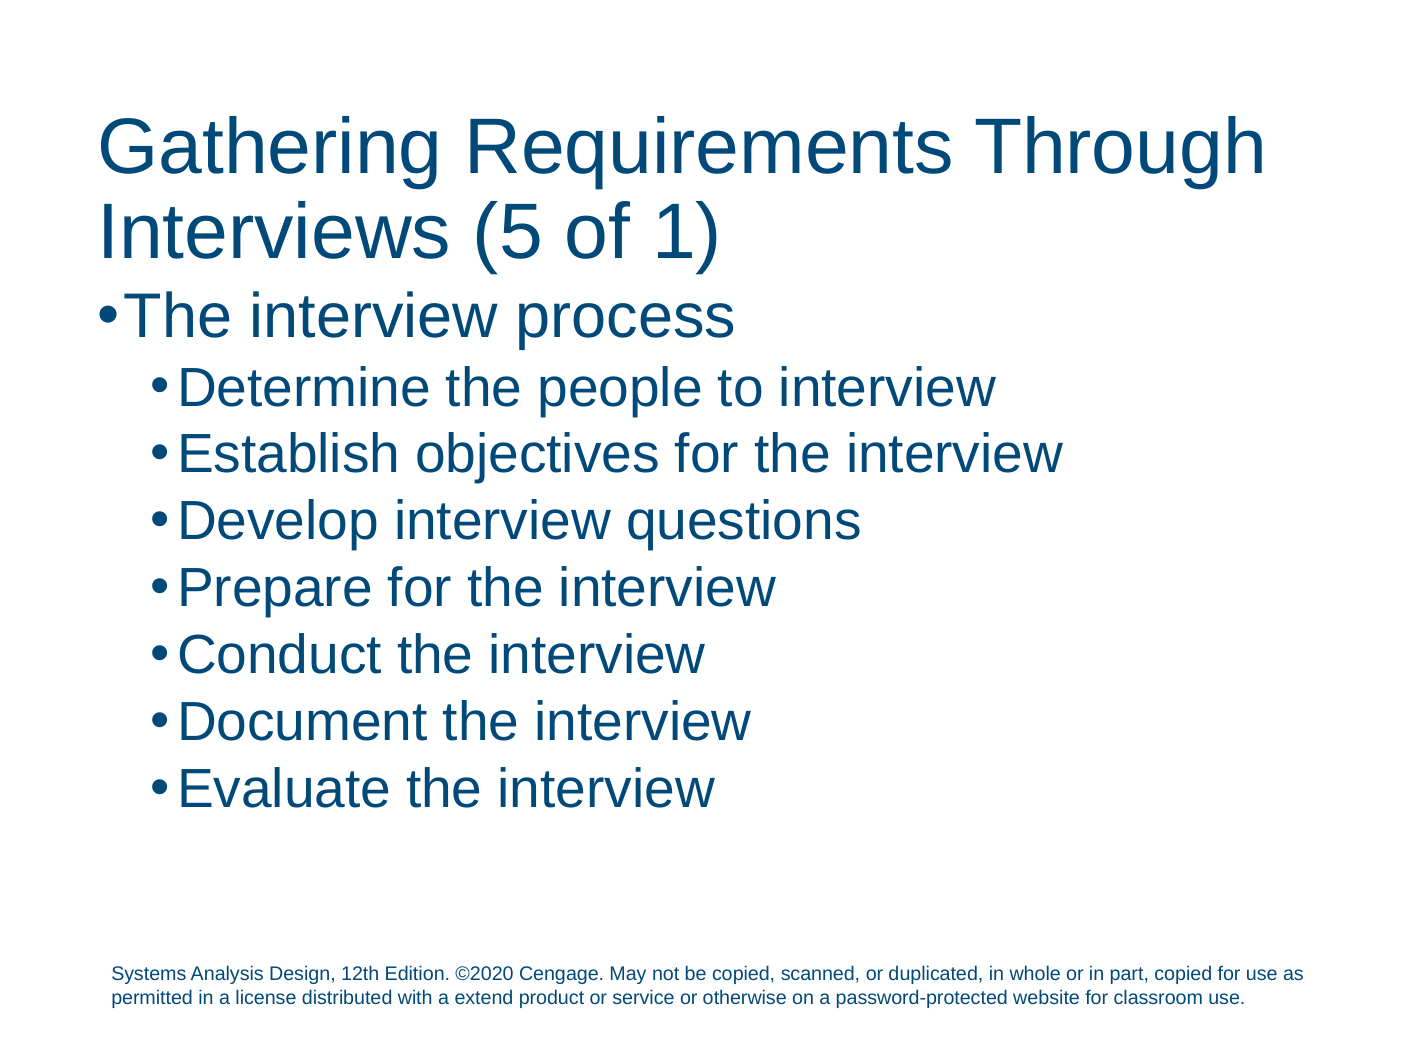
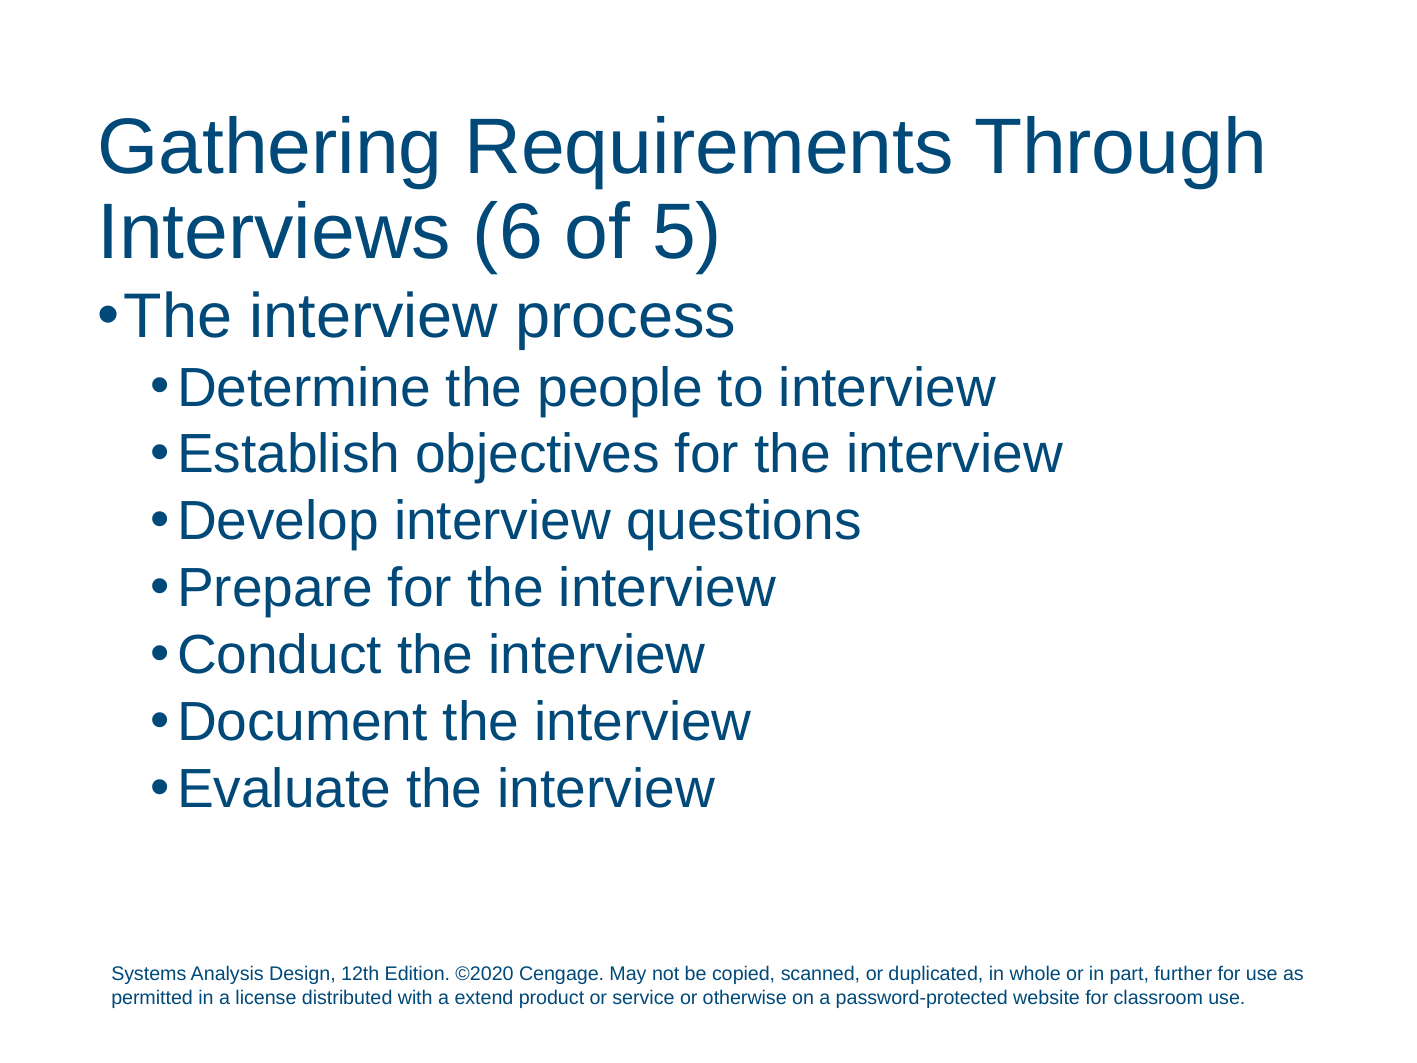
5: 5 -> 6 (508, 233)
1: 1 -> 5 (687, 233)
part copied: copied -> further (1183, 974)
